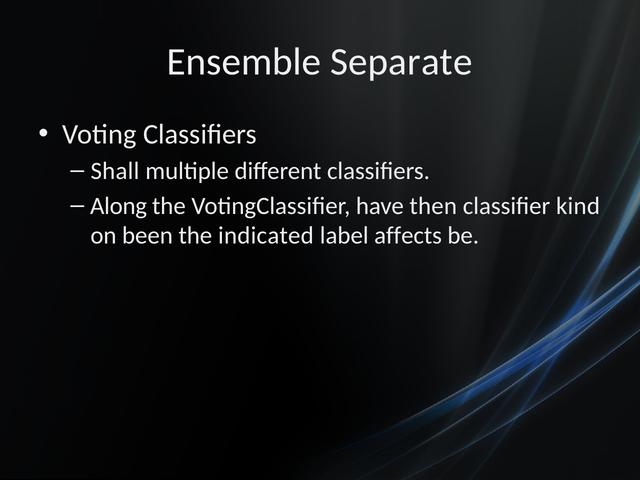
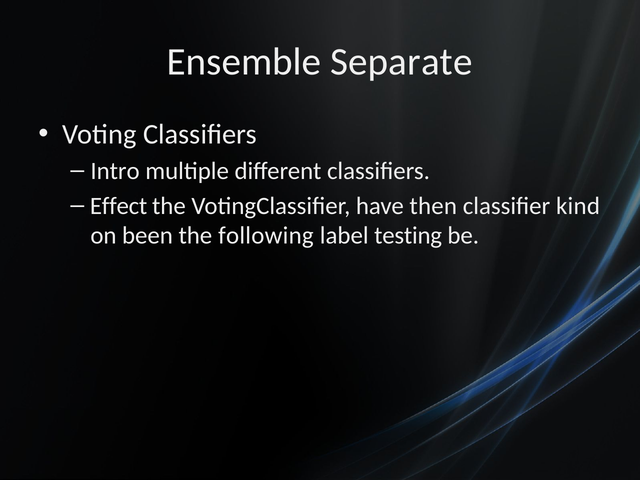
Shall: Shall -> Intro (115, 171)
Along: Along -> Effect (119, 206)
indicated: indicated -> following (266, 236)
affects: affects -> testing (408, 236)
